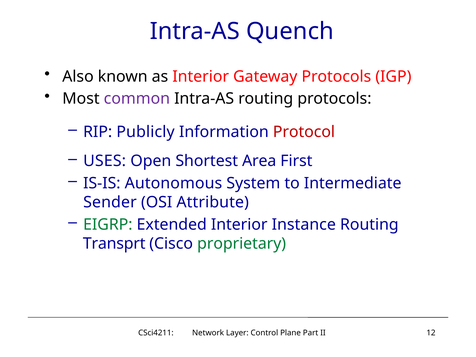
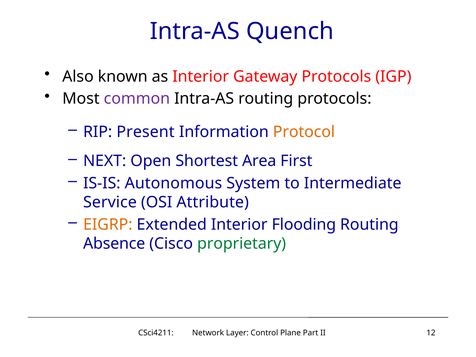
Publicly: Publicly -> Present (146, 132)
Protocol colour: red -> orange (304, 132)
USES: USES -> NEXT (105, 161)
Sender: Sender -> Service (110, 202)
EIGRP colour: green -> orange (108, 224)
Instance: Instance -> Flooding (304, 224)
Transprt: Transprt -> Absence (114, 244)
